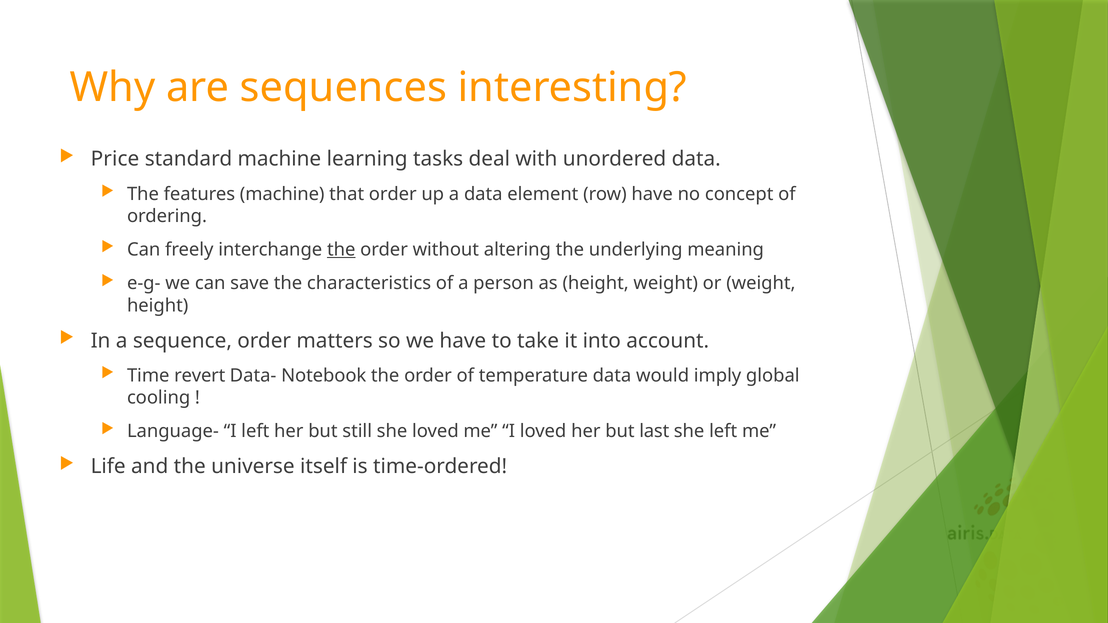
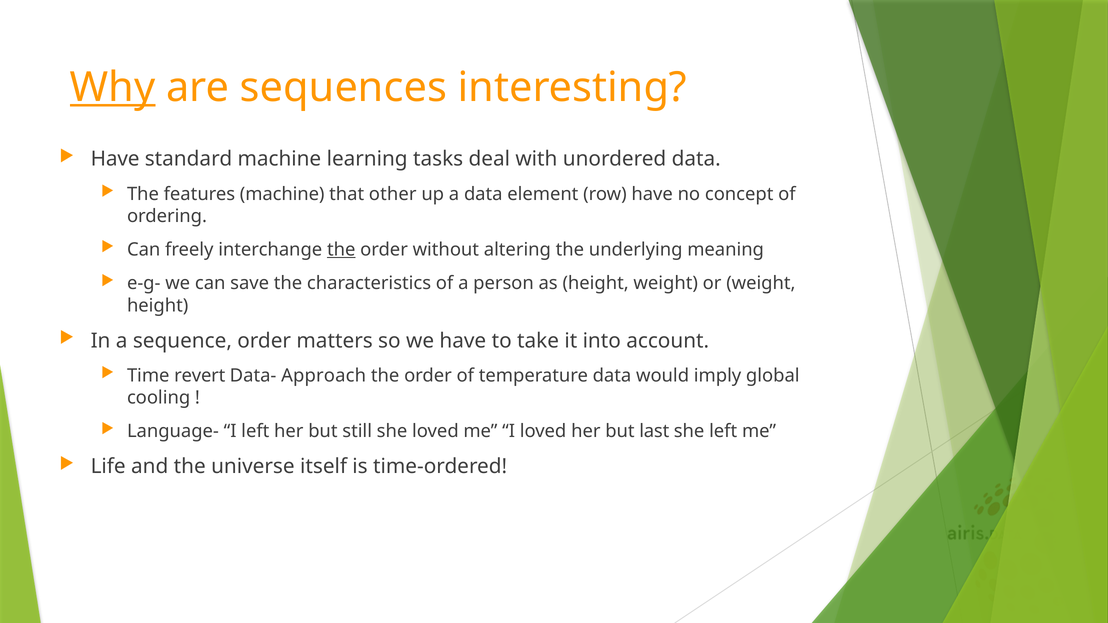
Why underline: none -> present (113, 87)
Price: Price -> Have (115, 159)
that order: order -> other (393, 194)
Notebook: Notebook -> Approach (324, 376)
